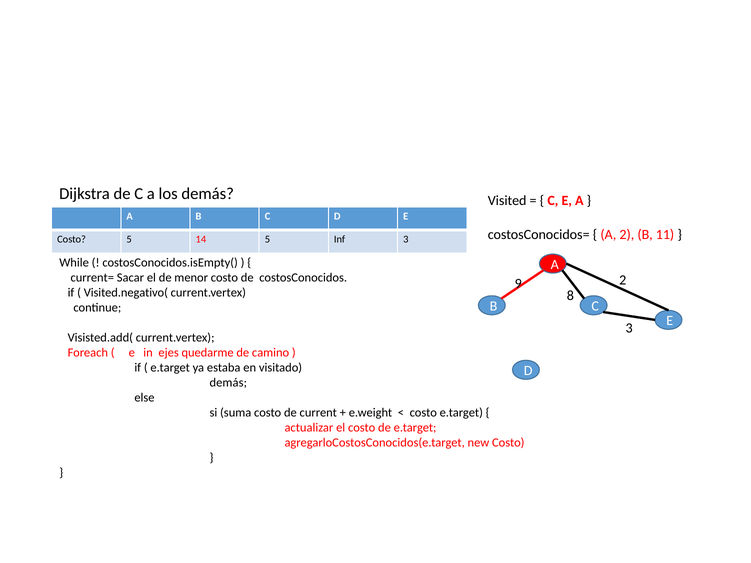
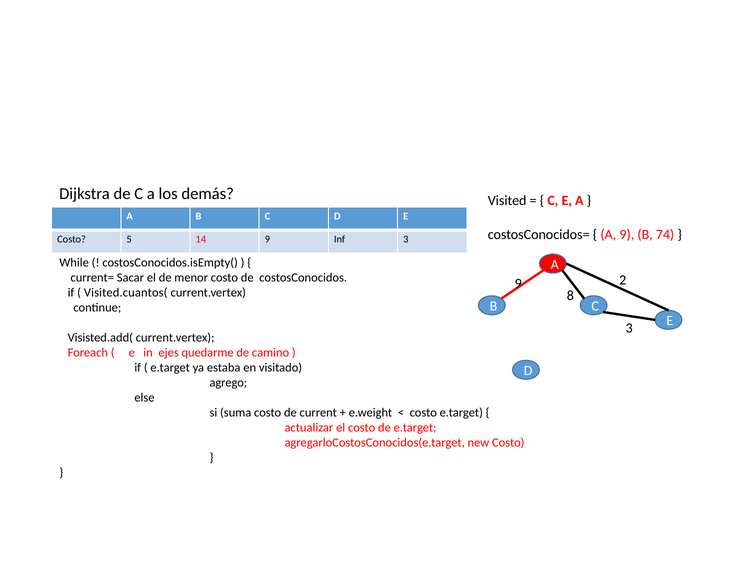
A 2: 2 -> 9 (627, 235)
11: 11 -> 74 (665, 235)
14 5: 5 -> 9 (267, 239)
Visited.negativo(: Visited.negativo( -> Visited.cuantos( (126, 293)
demás: demás -> agrego (228, 383)
